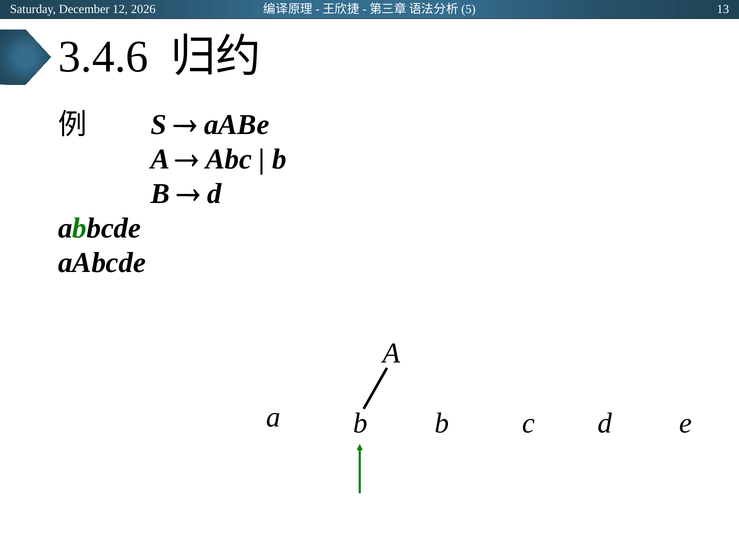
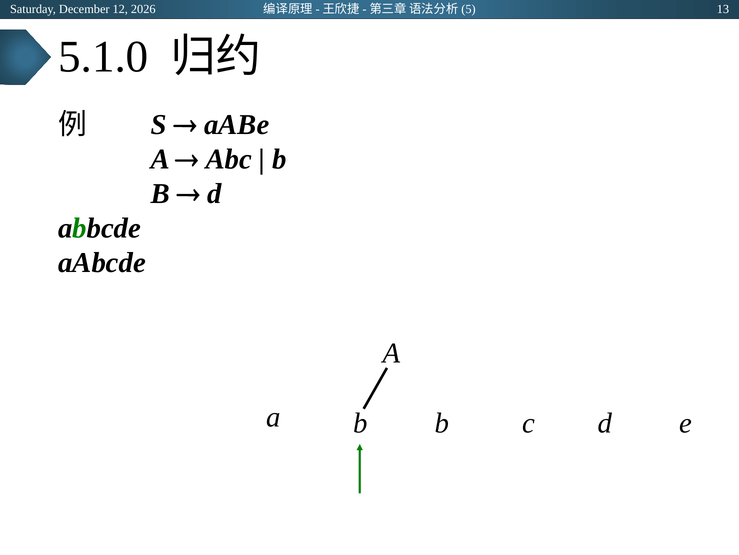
3.4.6: 3.4.6 -> 5.1.0 (103, 57)
